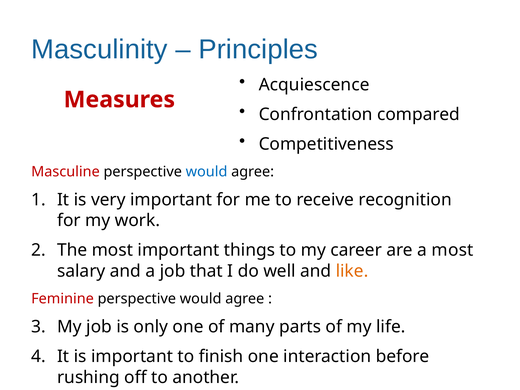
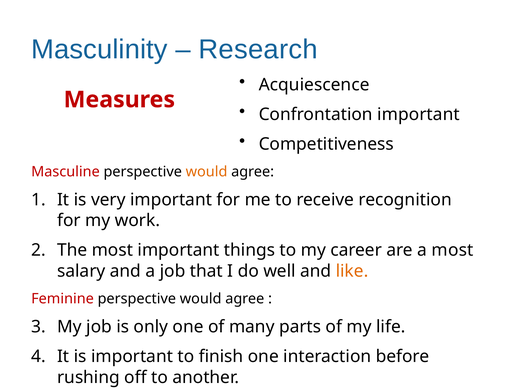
Principles: Principles -> Research (258, 49)
Confrontation compared: compared -> important (418, 114)
would colour: blue -> orange (207, 172)
